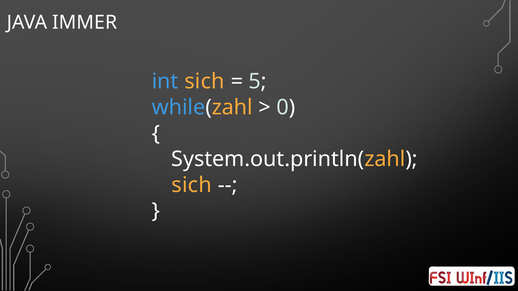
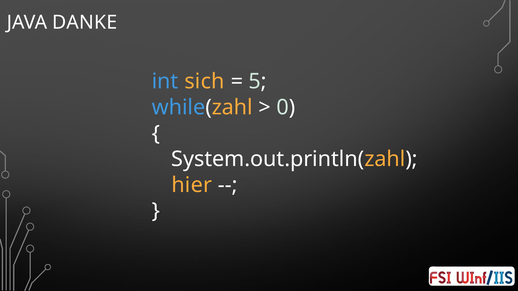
IMMER: IMMER -> DANKE (85, 23)
sich: sich -> hier (192, 185)
